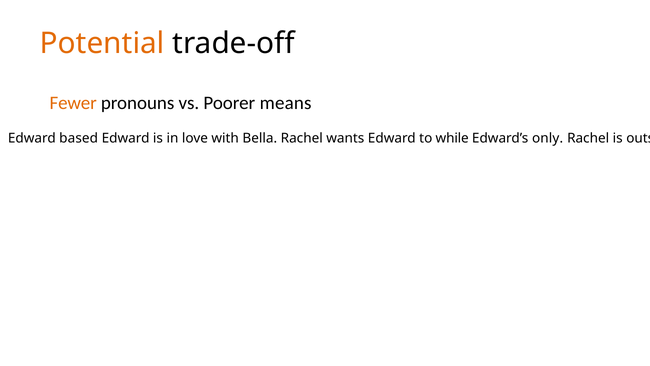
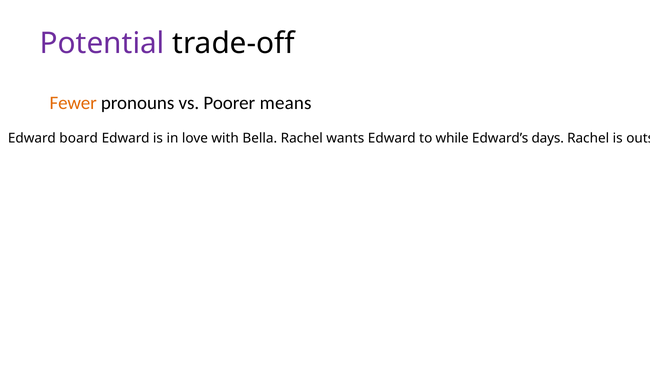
Potential colour: orange -> purple (102, 43)
based: based -> board (79, 138)
only: only -> days (548, 138)
